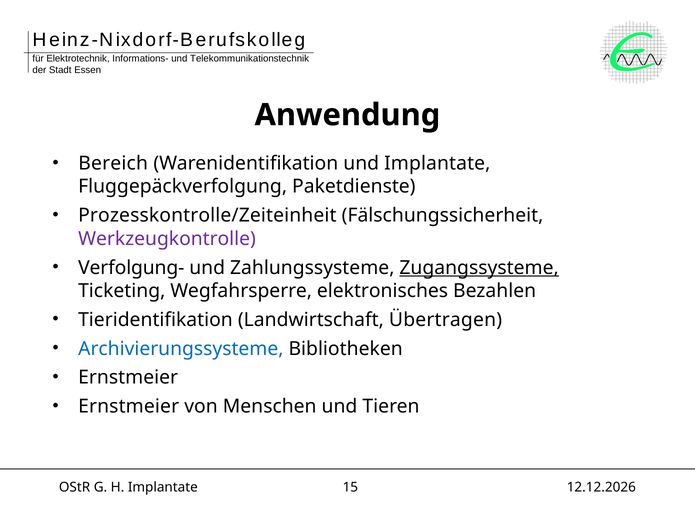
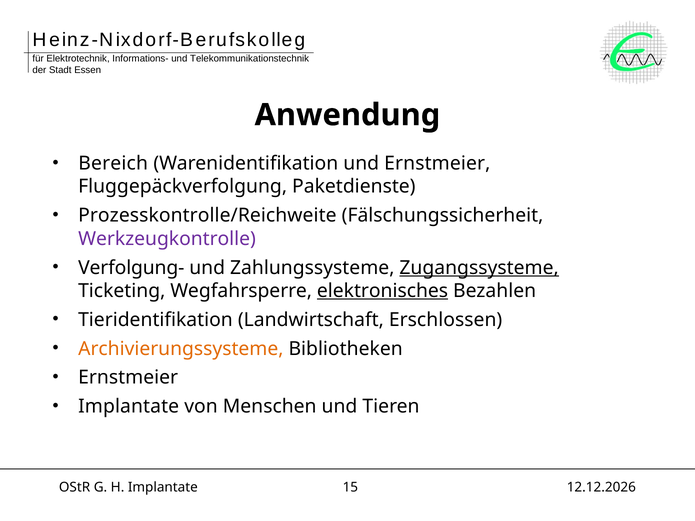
und Implantate: Implantate -> Ernstmeier (437, 164)
Prozesskontrolle/Zeiteinheit: Prozesskontrolle/Zeiteinheit -> Prozesskontrolle/Reichweite (207, 216)
elektronisches underline: none -> present (383, 291)
Übertragen: Übertragen -> Erschlossen (446, 320)
Archivierungssysteme colour: blue -> orange (181, 349)
Ernstmeier: Ernstmeier -> Implantate (129, 407)
